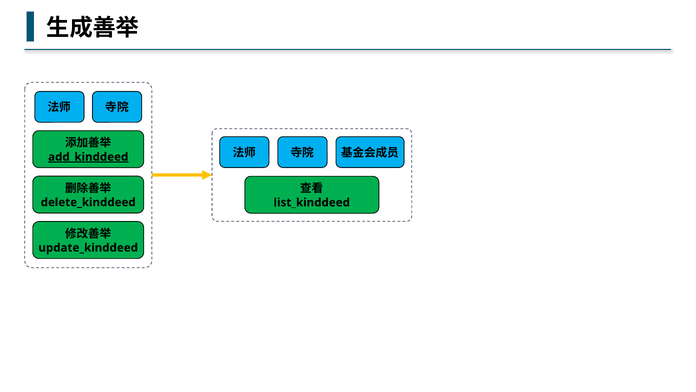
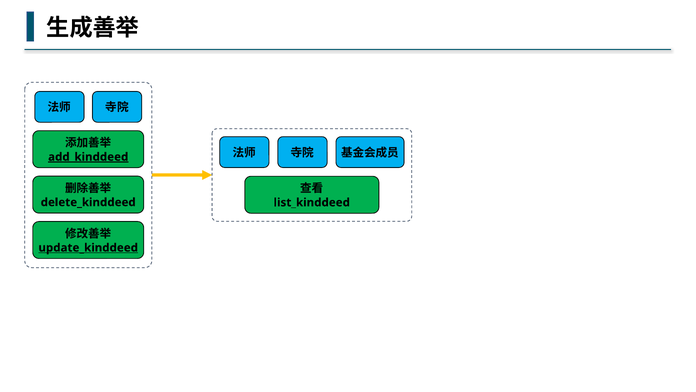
update_kinddeed underline: none -> present (88, 247)
